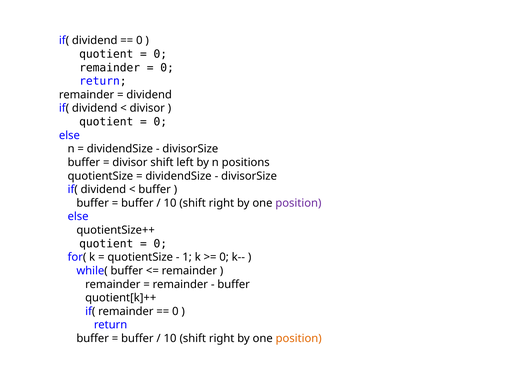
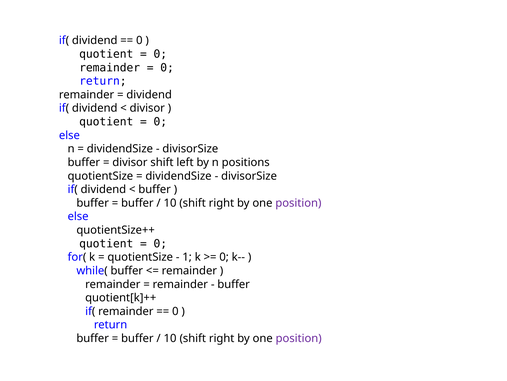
position colour: orange -> purple (299, 338)
